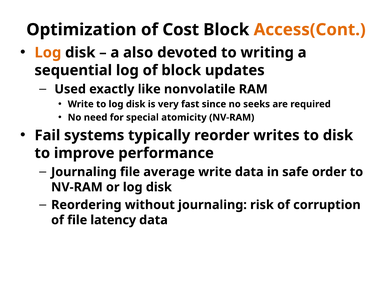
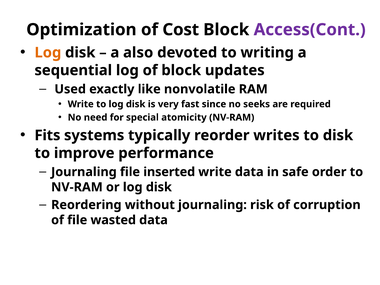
Access(Cont colour: orange -> purple (310, 30)
Fail: Fail -> Fits (47, 135)
average: average -> inserted (169, 172)
latency: latency -> wasted (113, 220)
